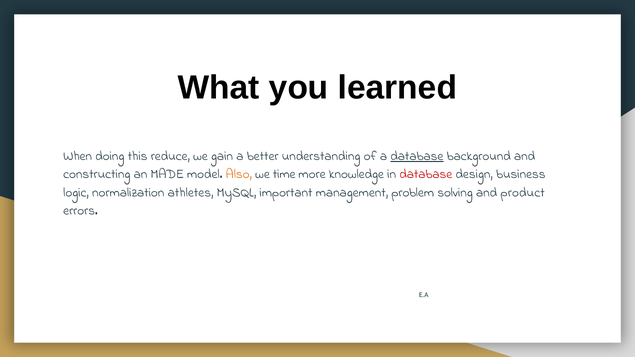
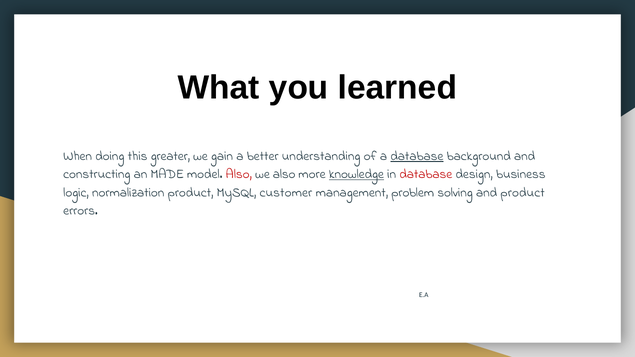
reduce: reduce -> greater (170, 156)
Also colour: orange -> red (239, 174)
we time: time -> also (284, 174)
knowledge underline: none -> present (356, 174)
normalization athletes: athletes -> product (191, 192)
important: important -> customer (286, 192)
